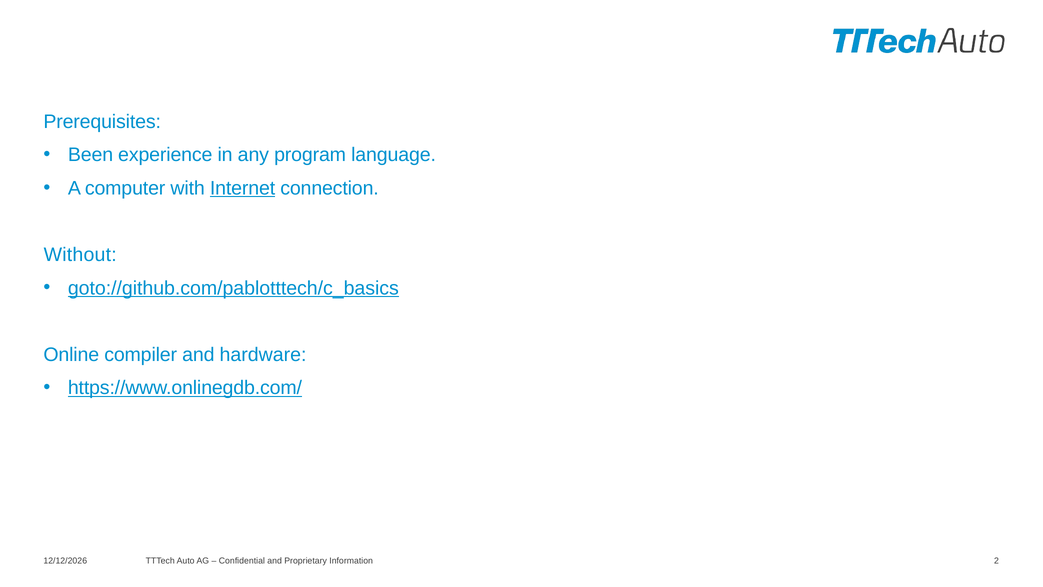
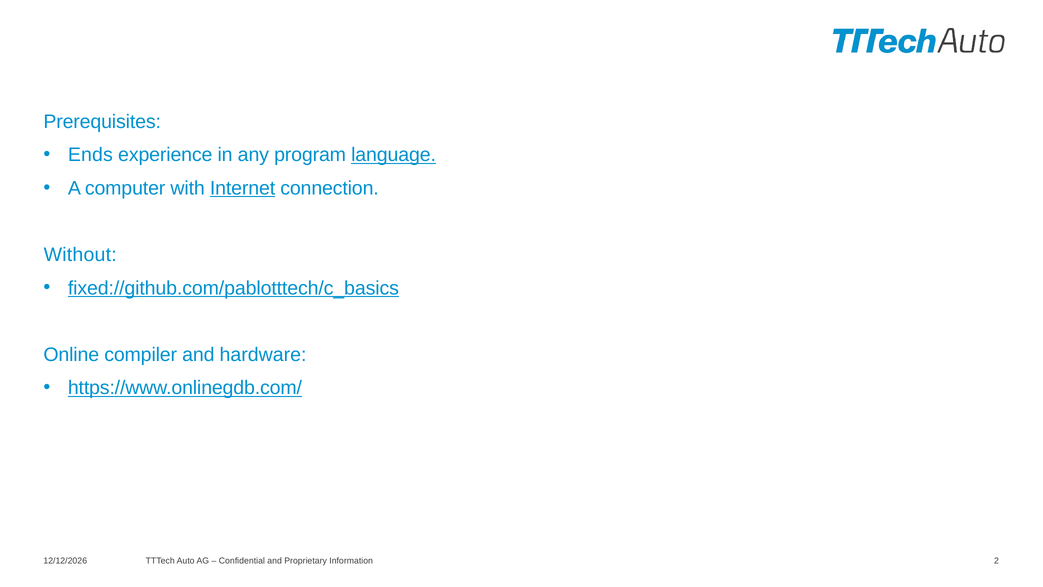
Been: Been -> Ends (90, 155)
language underline: none -> present (394, 155)
goto://github.com/pablotttech/c_basics: goto://github.com/pablotttech/c_basics -> fixed://github.com/pablotttech/c_basics (233, 288)
